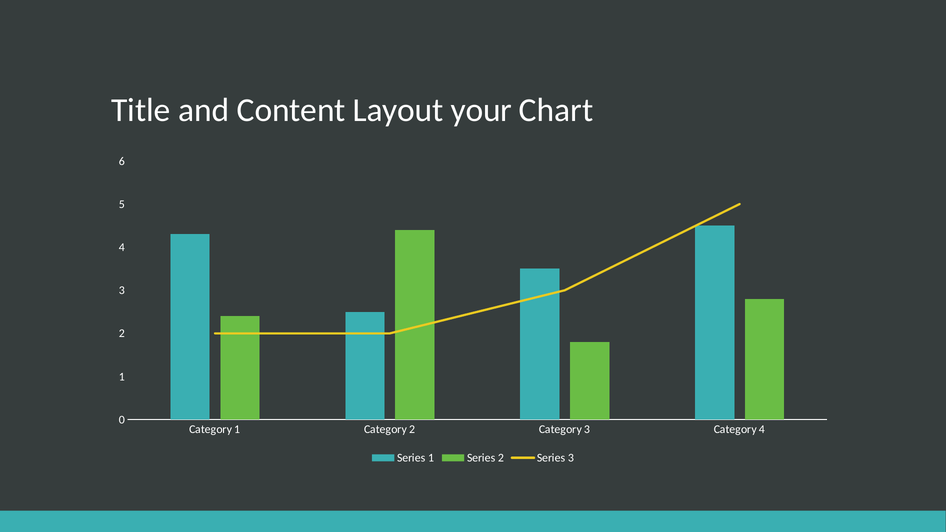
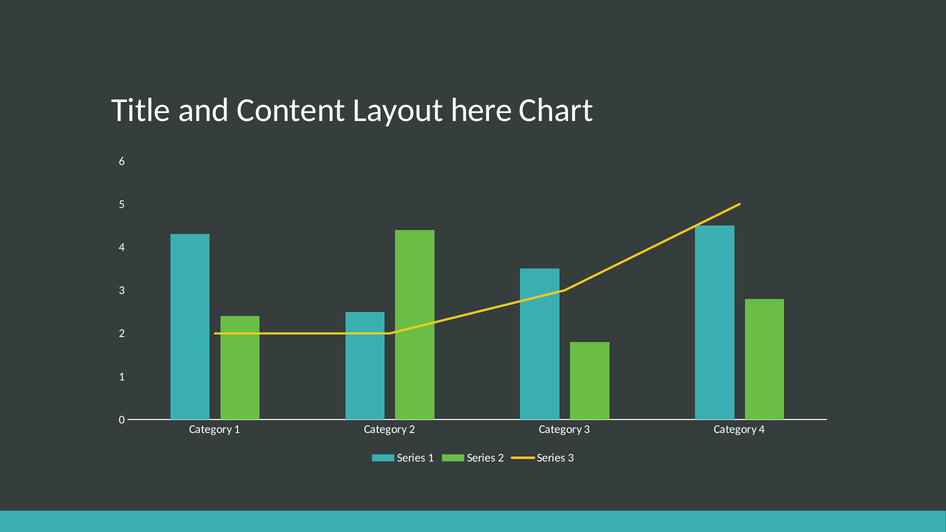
your: your -> here (481, 110)
